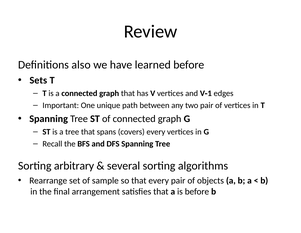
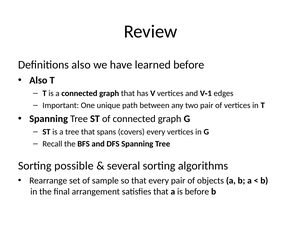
Sets: Sets -> Also (38, 80)
arbitrary: arbitrary -> possible (74, 166)
